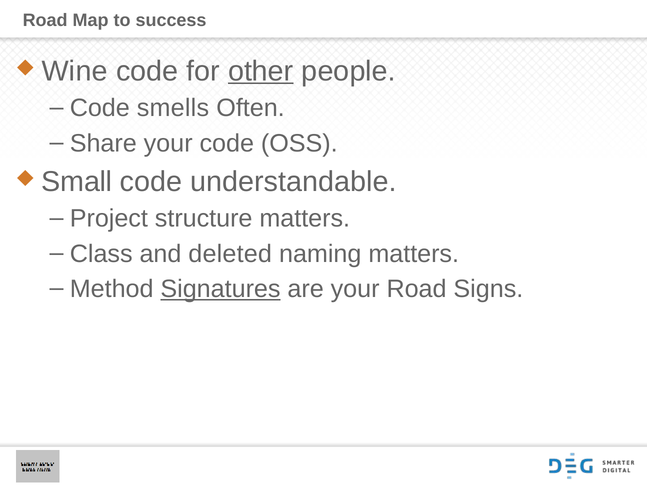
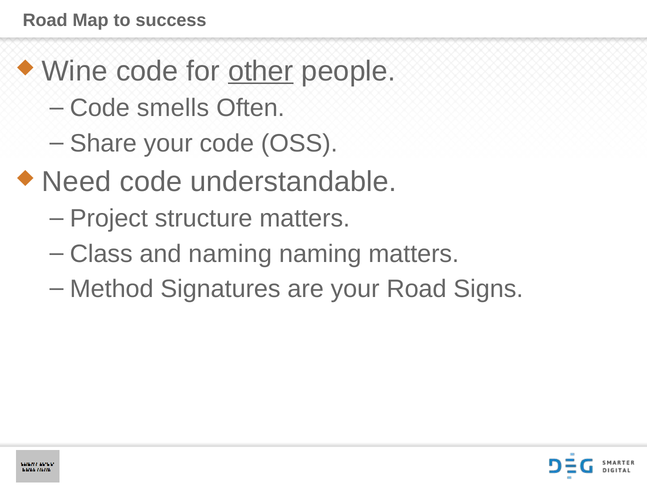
Small: Small -> Need (77, 182)
and deleted: deleted -> naming (230, 254)
Signatures underline: present -> none (220, 289)
